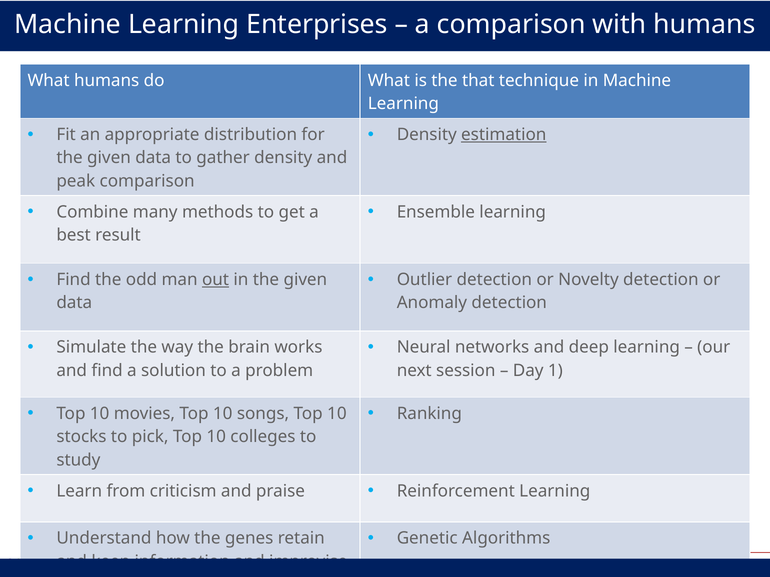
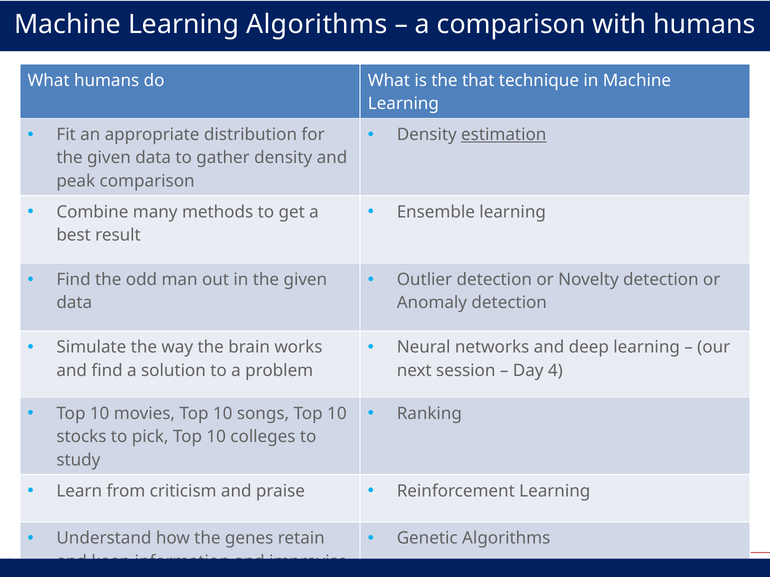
Learning Enterprises: Enterprises -> Algorithms (317, 24)
out underline: present -> none (216, 280)
1: 1 -> 4 (555, 371)
